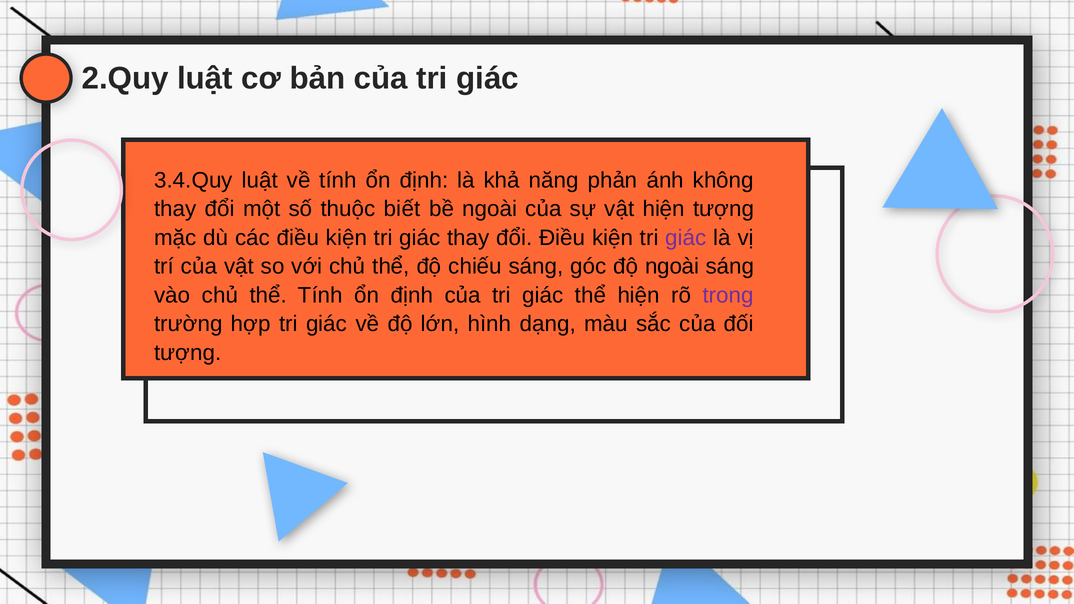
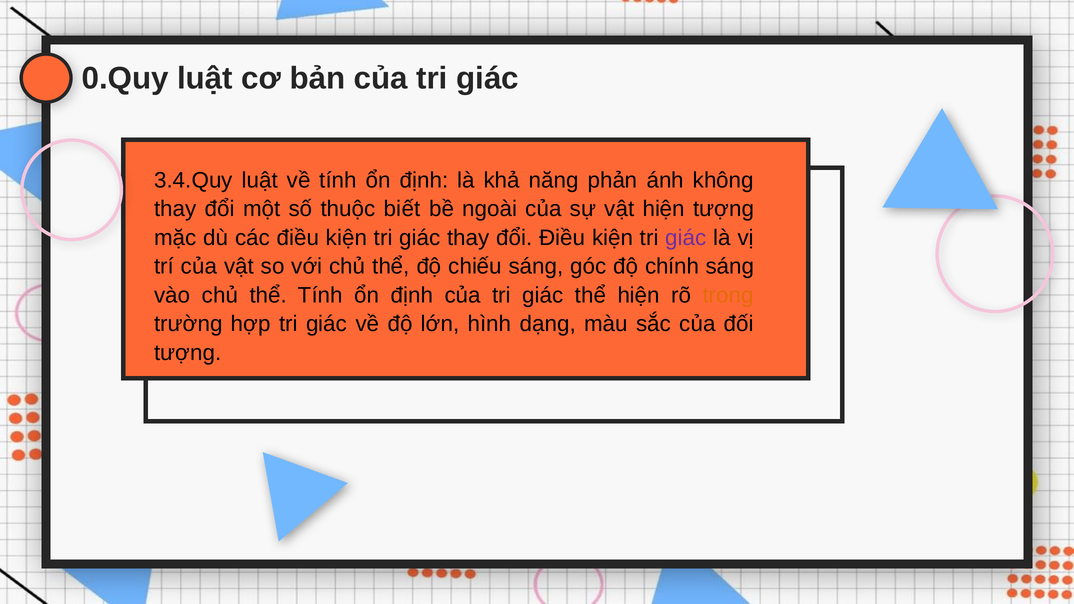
2.Quy: 2.Quy -> 0.Quy (125, 78)
độ ngoài: ngoài -> chính (672, 267)
trong colour: purple -> orange (728, 295)
